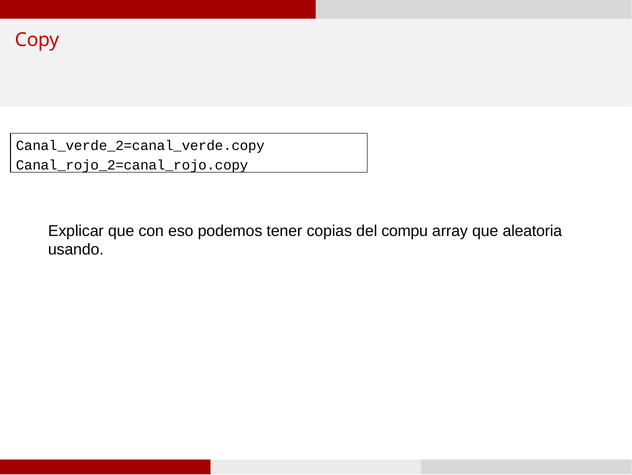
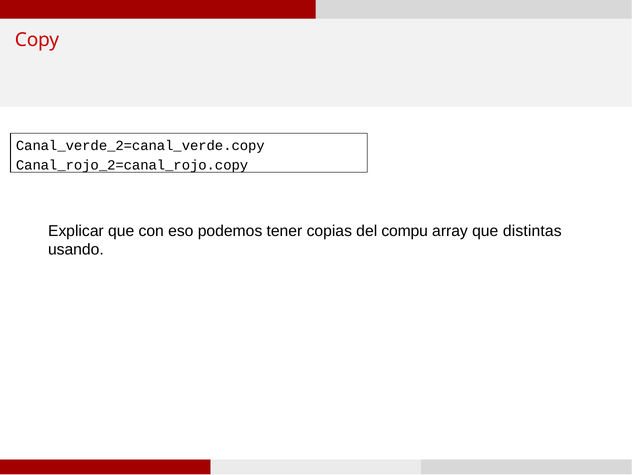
aleatoria: aleatoria -> distintas (532, 231)
